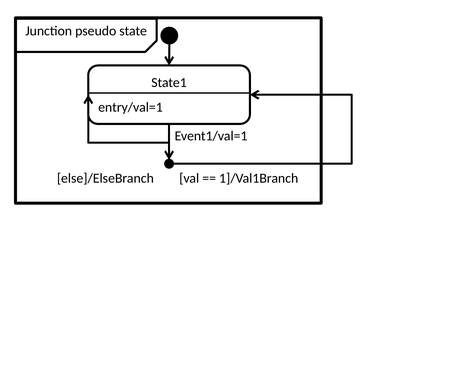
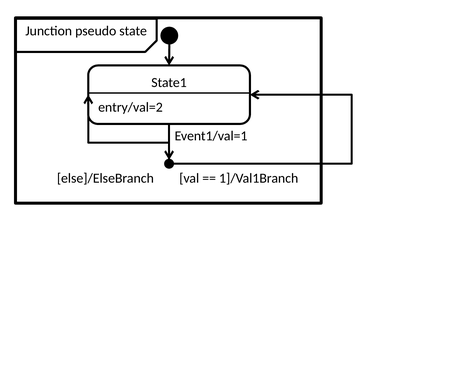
entry/val=1: entry/val=1 -> entry/val=2 (130, 107)
